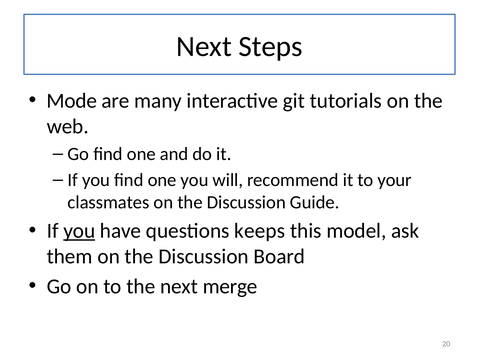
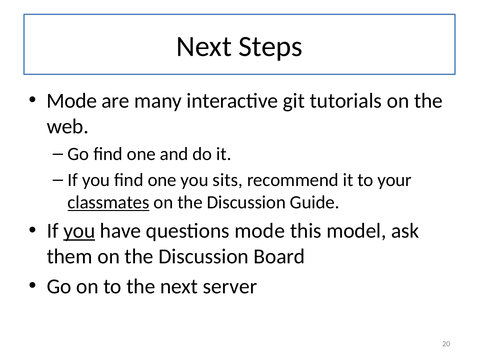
will: will -> sits (228, 180)
classmates underline: none -> present (109, 202)
questions keeps: keeps -> mode (260, 230)
merge: merge -> server (230, 286)
